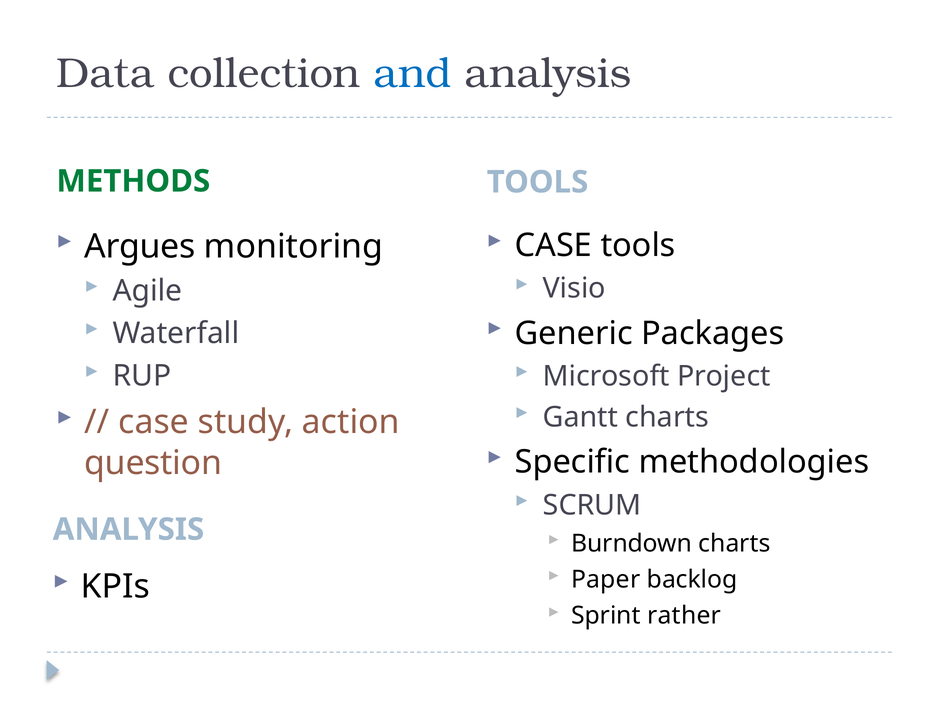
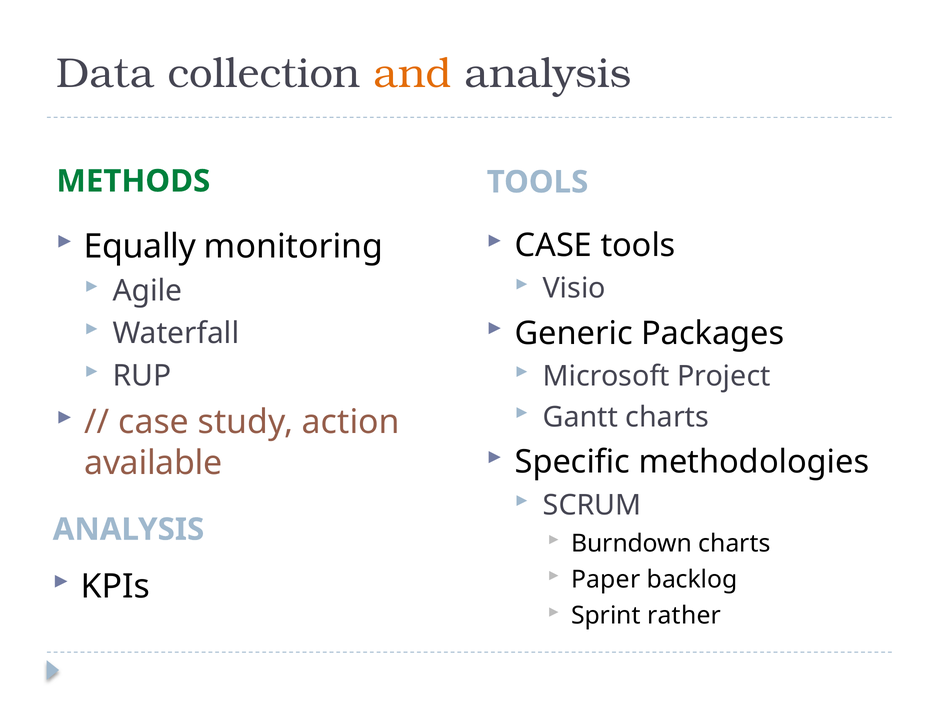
and colour: blue -> orange (413, 73)
Argues: Argues -> Equally (140, 246)
question: question -> available (153, 463)
